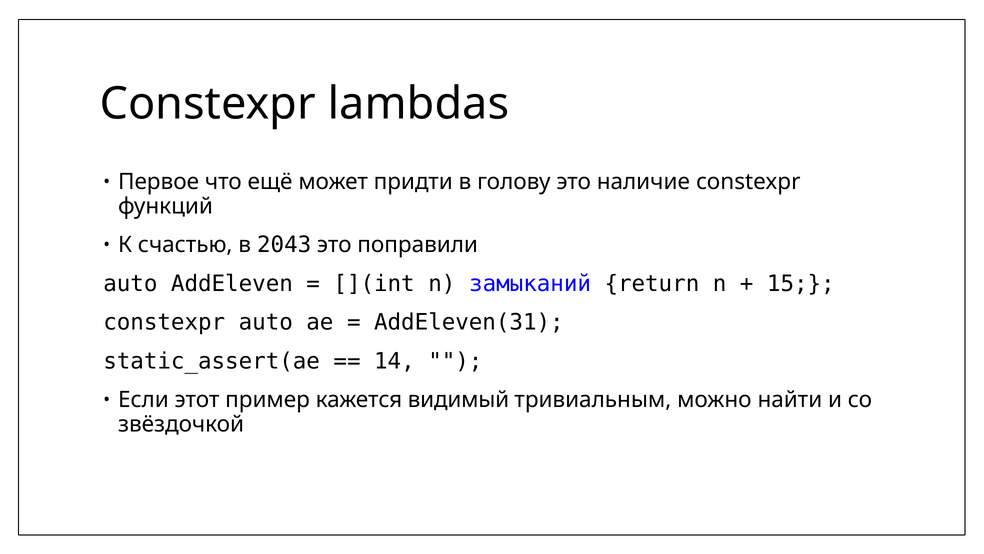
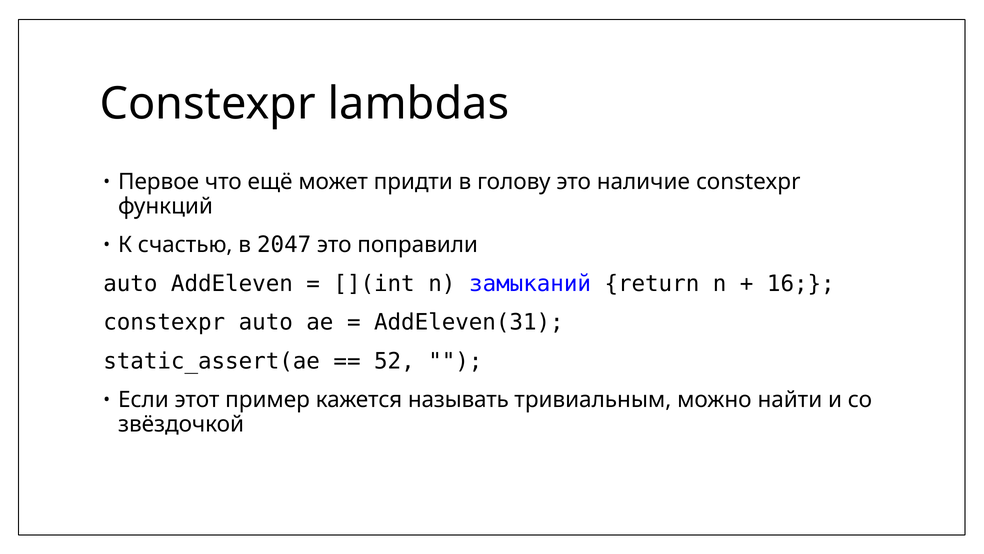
2043: 2043 -> 2047 (284, 245)
15: 15 -> 16 (801, 284)
14: 14 -> 52 (394, 361)
видимый: видимый -> называть (458, 400)
